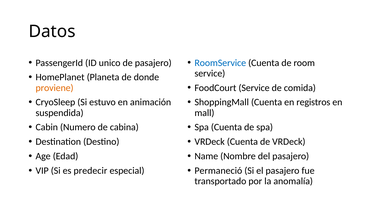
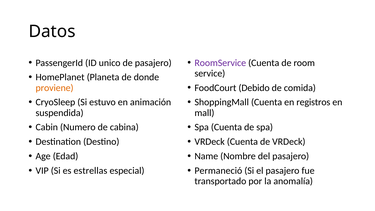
RoomService colour: blue -> purple (220, 63)
FoodCourt Service: Service -> Debido (254, 88)
predecir: predecir -> estrellas (90, 171)
